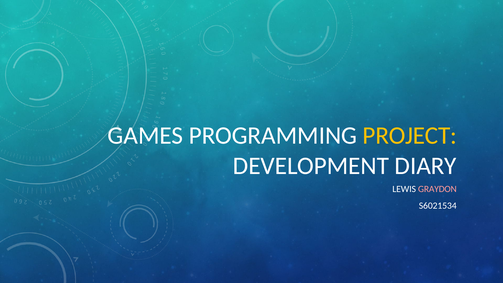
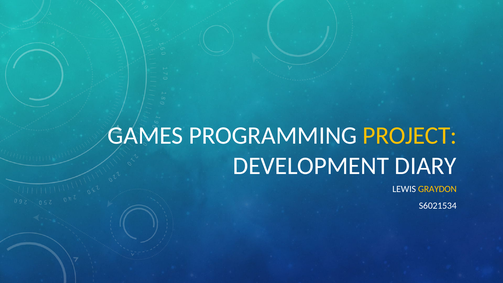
GRAYDON colour: pink -> yellow (437, 189)
